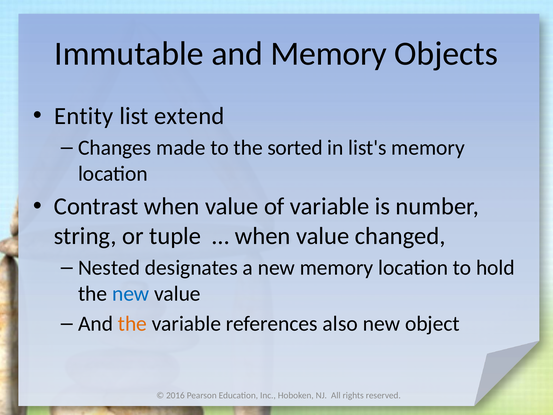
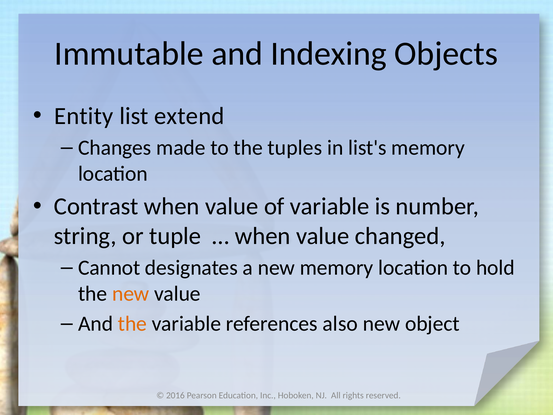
and Memory: Memory -> Indexing (329, 54)
sorted: sorted -> tuples (295, 148)
Nested: Nested -> Cannot (109, 268)
new colour: blue -> orange (131, 293)
